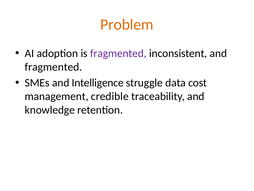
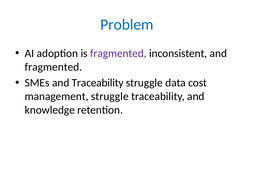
Problem colour: orange -> blue (127, 25)
and Intelligence: Intelligence -> Traceability (98, 83)
management credible: credible -> struggle (110, 96)
